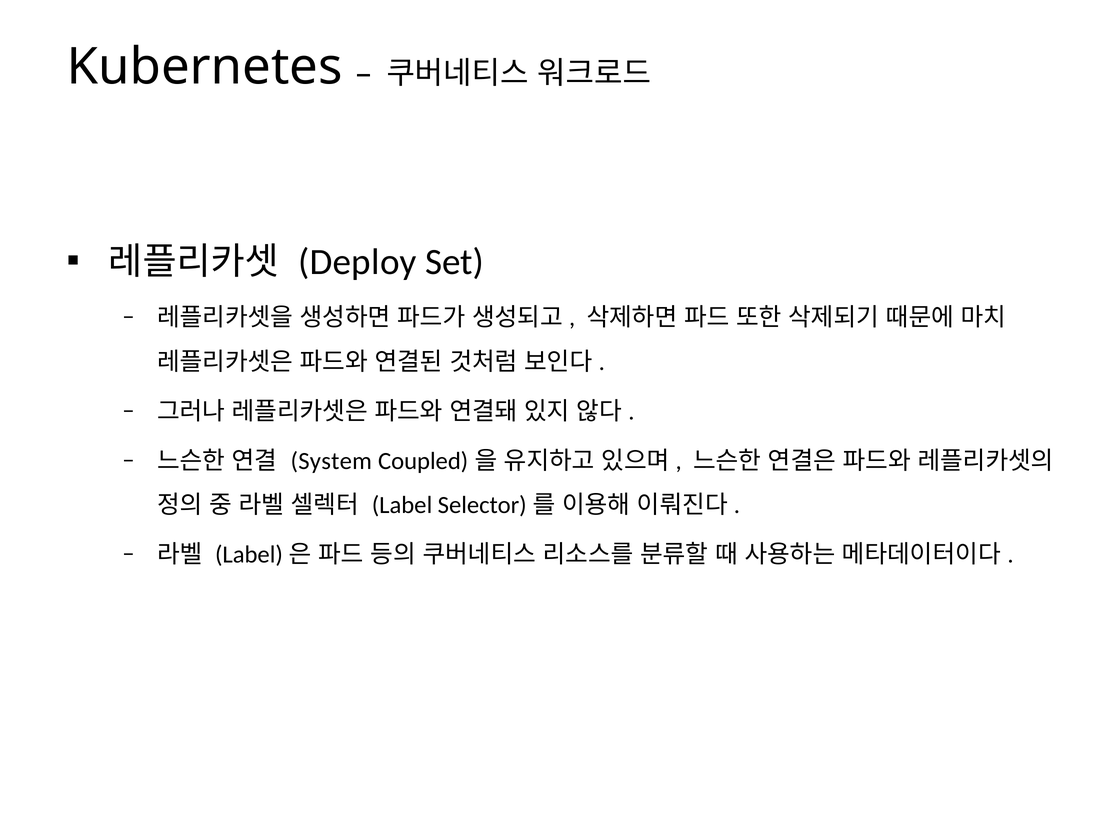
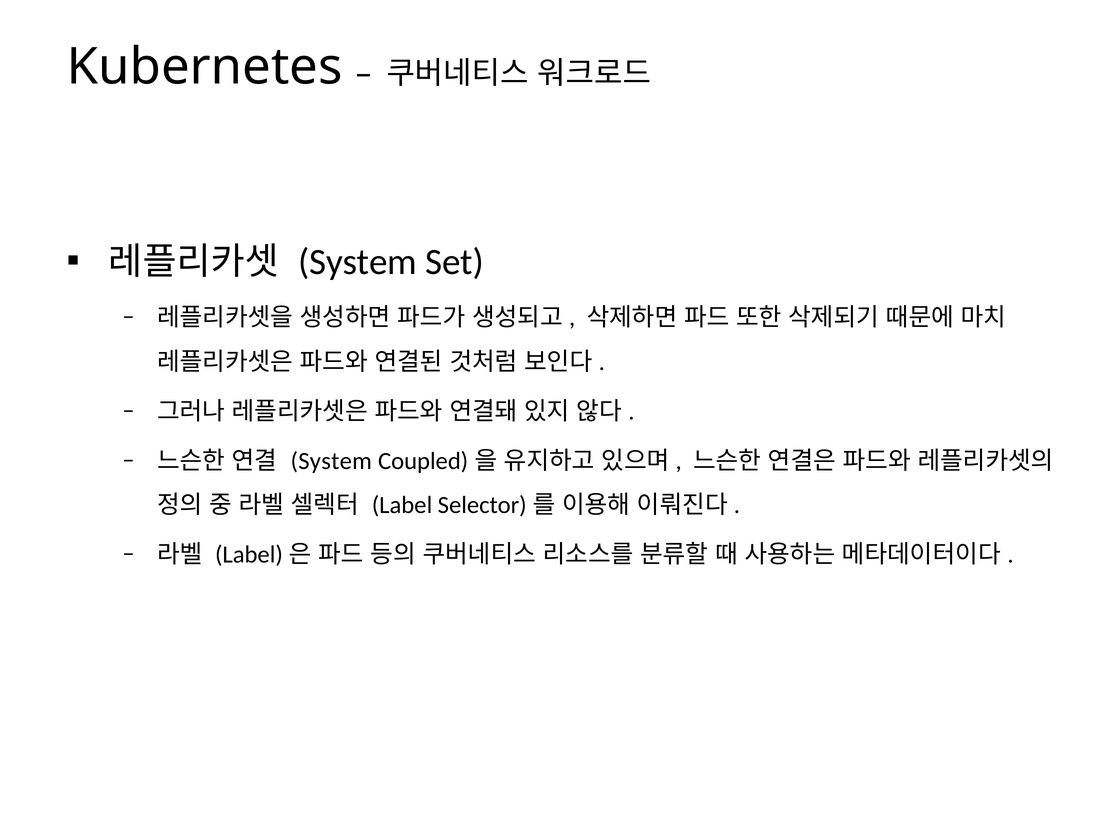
Deploy: Deploy -> System (358, 262)
